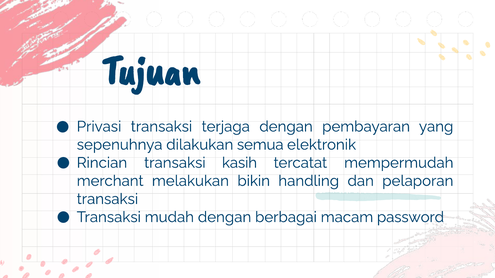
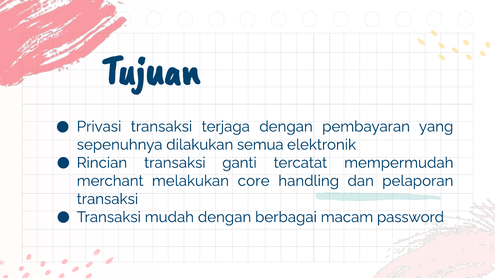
kasih: kasih -> ganti (239, 163)
bikin: bikin -> core (254, 181)
